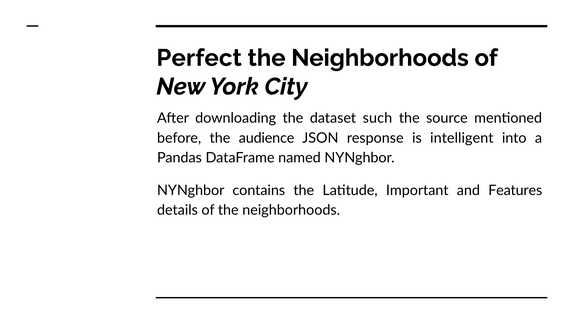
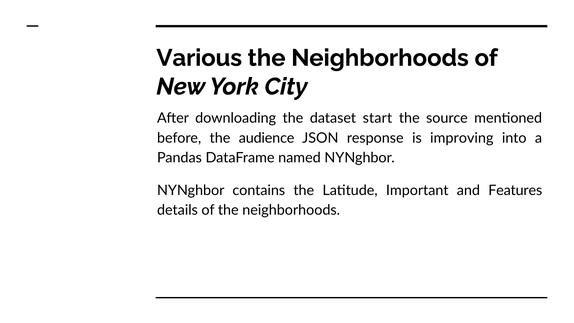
Perfect: Perfect -> Various (199, 58)
such: such -> start (377, 118)
intelligent: intelligent -> improving (462, 138)
